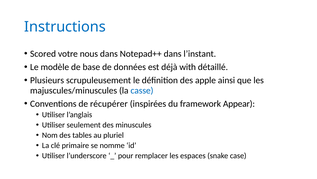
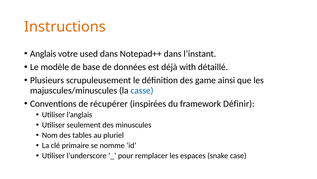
Instructions colour: blue -> orange (65, 27)
Scored: Scored -> Anglais (43, 54)
nous: nous -> used (89, 54)
apple: apple -> game (205, 80)
Appear: Appear -> Définir (239, 103)
